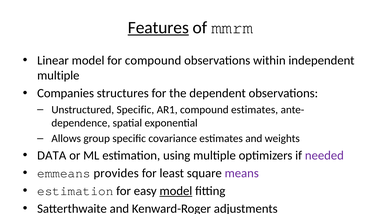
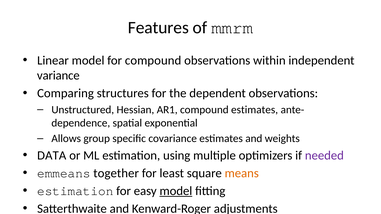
Features underline: present -> none (158, 28)
multiple: multiple -> variance (58, 76)
Companies: Companies -> Comparing (66, 93)
Unstructured Specific: Specific -> Hessian (135, 110)
provides: provides -> together (116, 173)
means colour: purple -> orange (242, 173)
